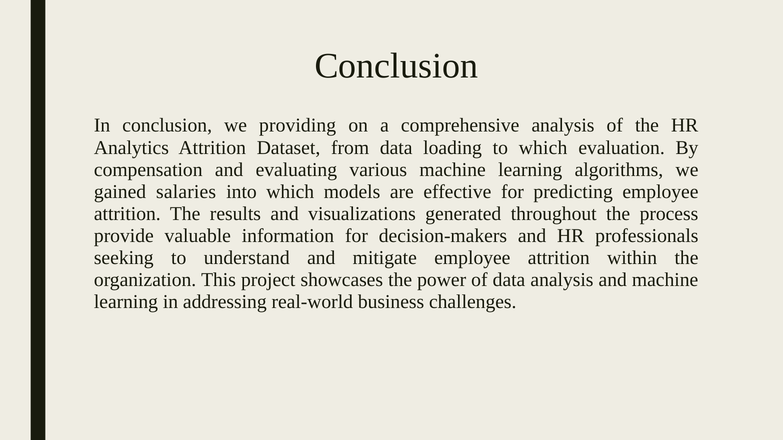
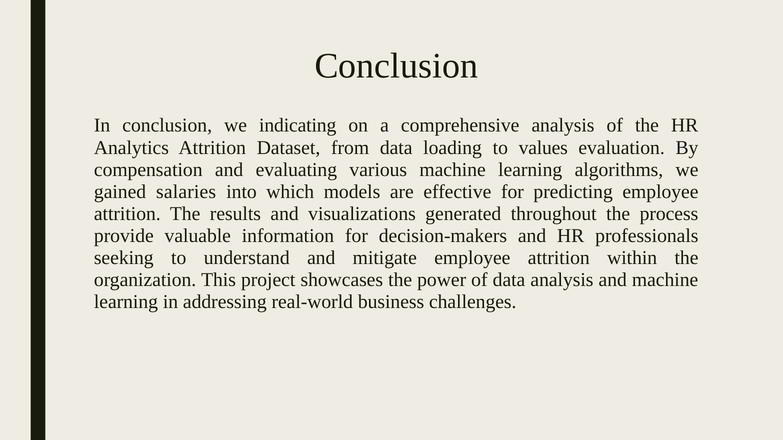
providing: providing -> indicating (298, 126)
to which: which -> values (543, 148)
